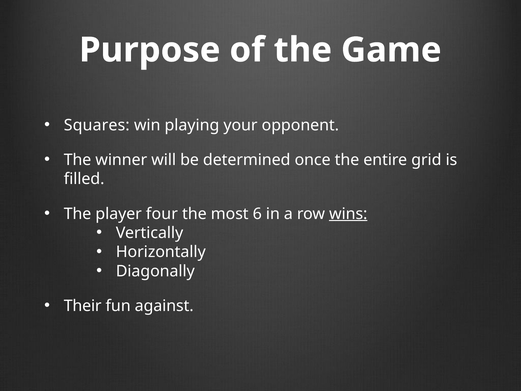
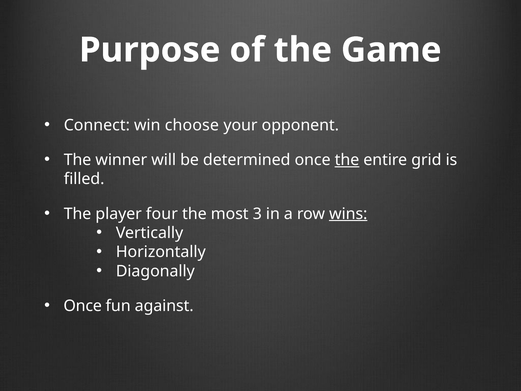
Squares: Squares -> Connect (97, 125)
playing: playing -> choose (192, 125)
the underline: none -> present (347, 160)
6: 6 -> 3 (257, 214)
Their: Their -> Once (83, 306)
